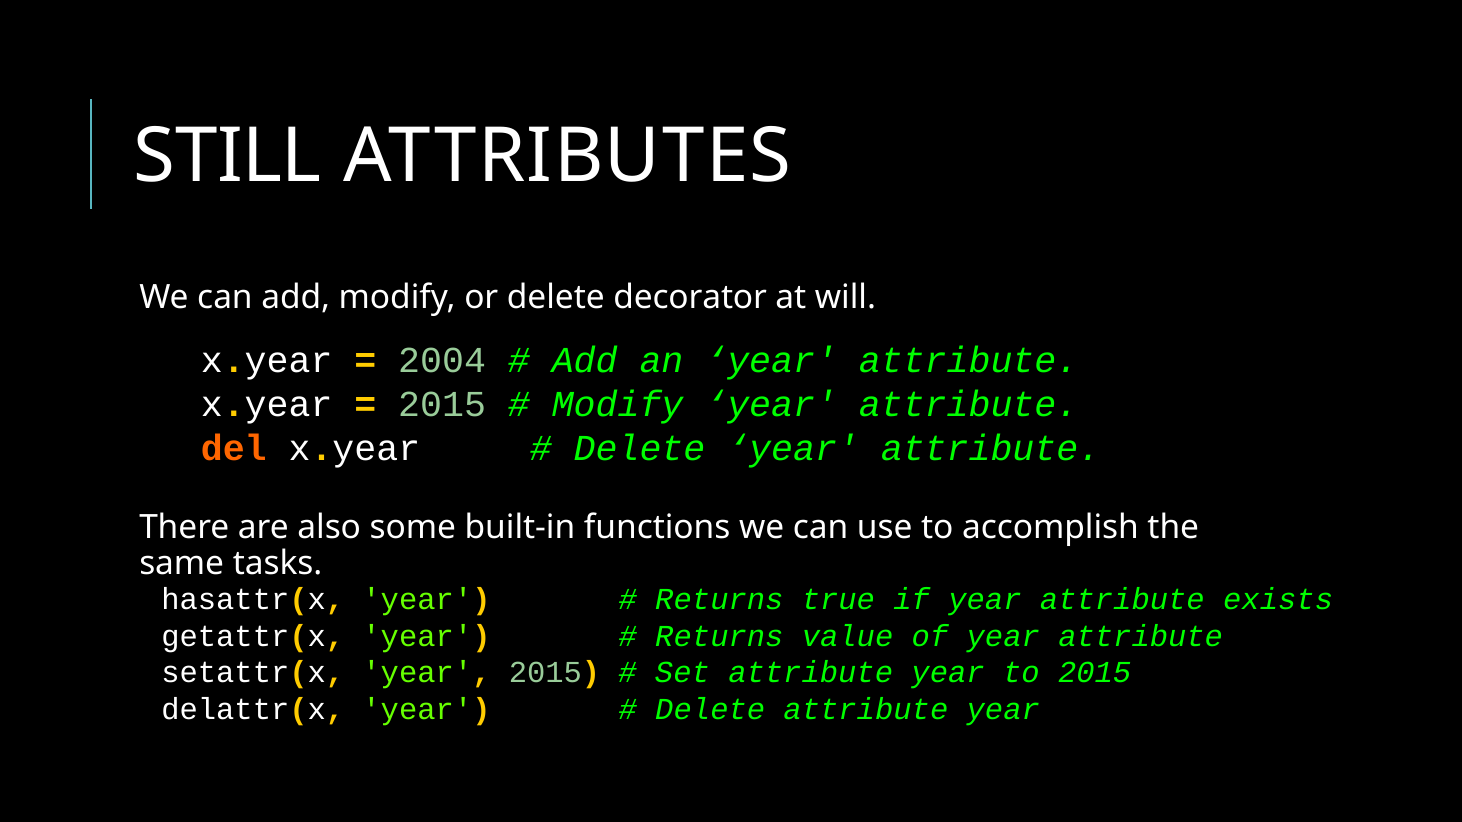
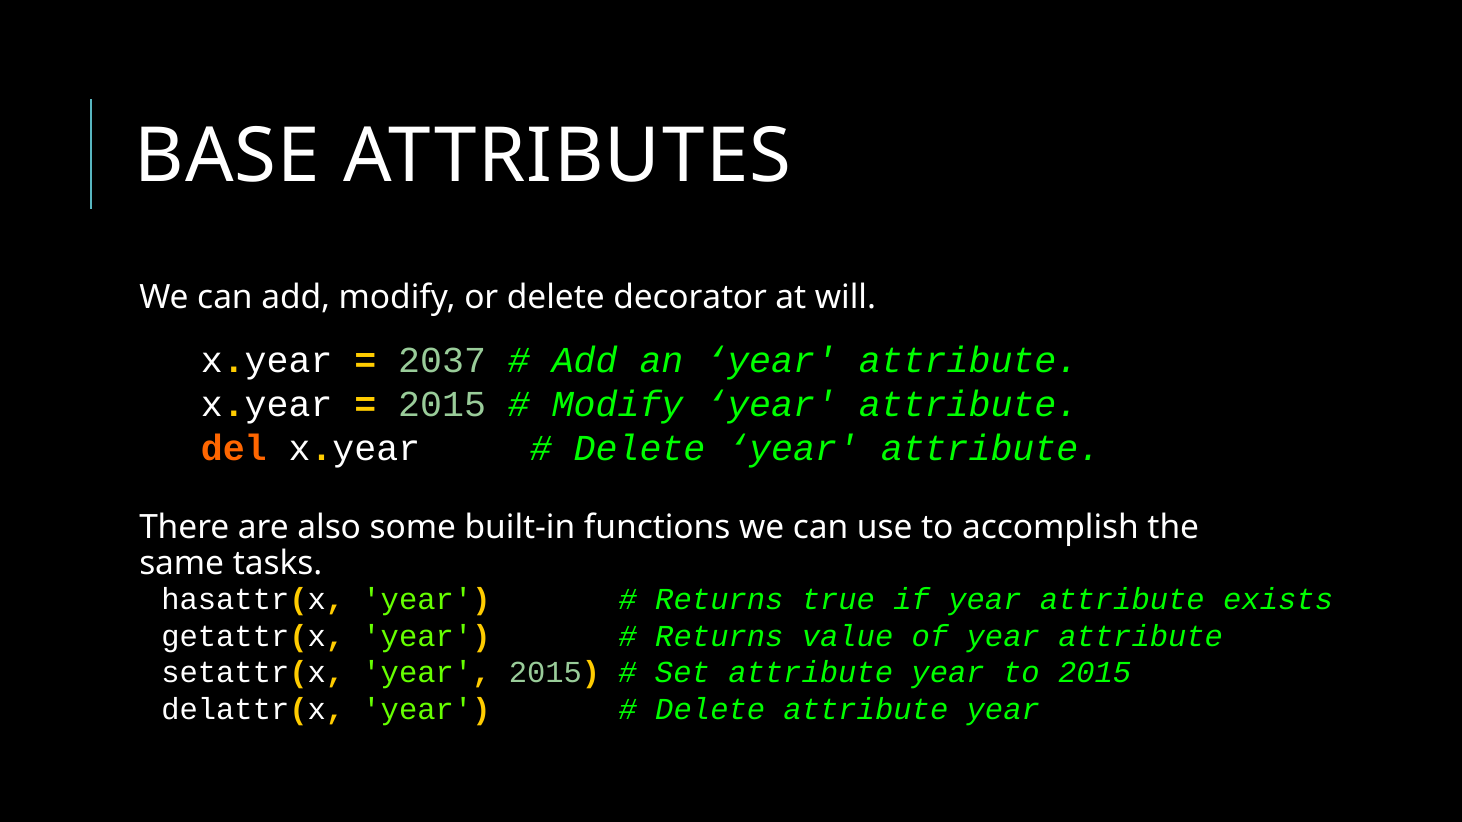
STILL: STILL -> BASE (227, 157)
2004: 2004 -> 2037 (442, 361)
